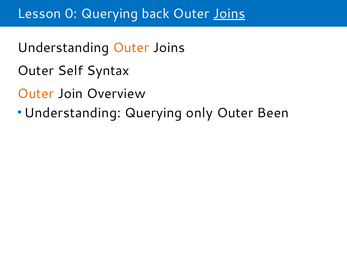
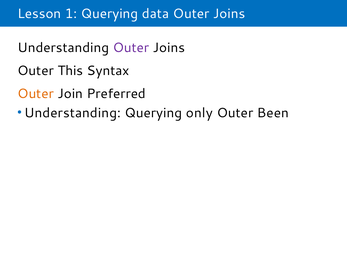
0: 0 -> 1 (71, 14)
back: back -> data (156, 14)
Joins underline: present -> none (229, 14)
Outer colour: orange -> purple (131, 48)
Self: Self -> This (70, 71)
Overview: Overview -> Preferred (116, 94)
